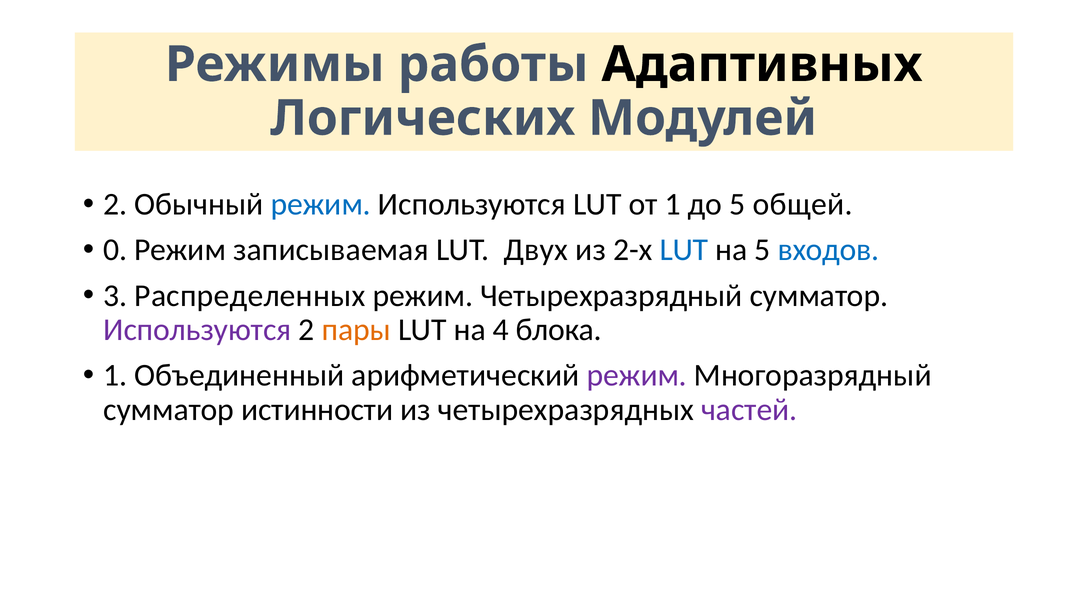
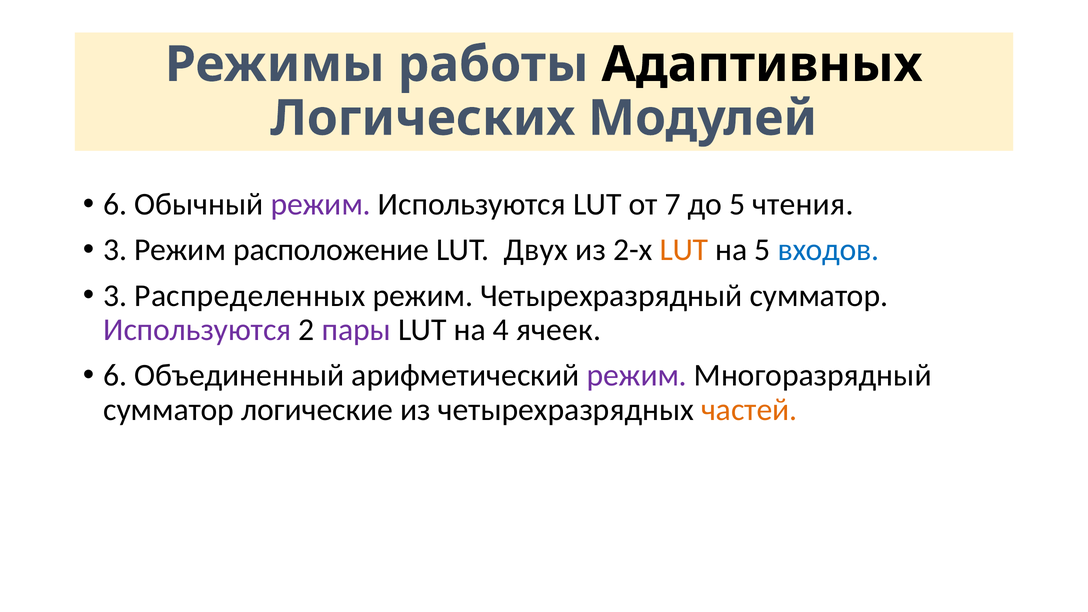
2: 2 -> 6 (115, 204)
режим colour: blue -> purple (321, 204)
от 1: 1 -> 7 (673, 204)
общей: общей -> чтения (803, 204)
0: 0 -> 3 (115, 250)
записываемая: записываемая -> расположение (331, 250)
LUT colour: blue -> orange (684, 250)
пары colour: orange -> purple (356, 330)
блока: блока -> ячеек (559, 330)
1: 1 -> 6 (115, 375)
истинности: истинности -> логические (317, 410)
частей colour: purple -> orange (749, 410)
